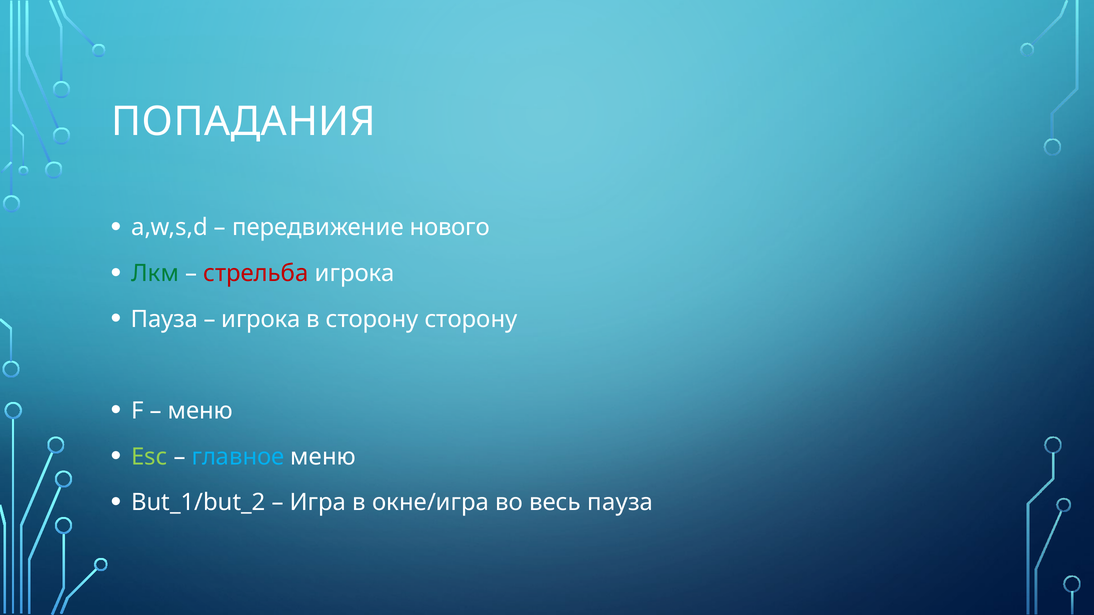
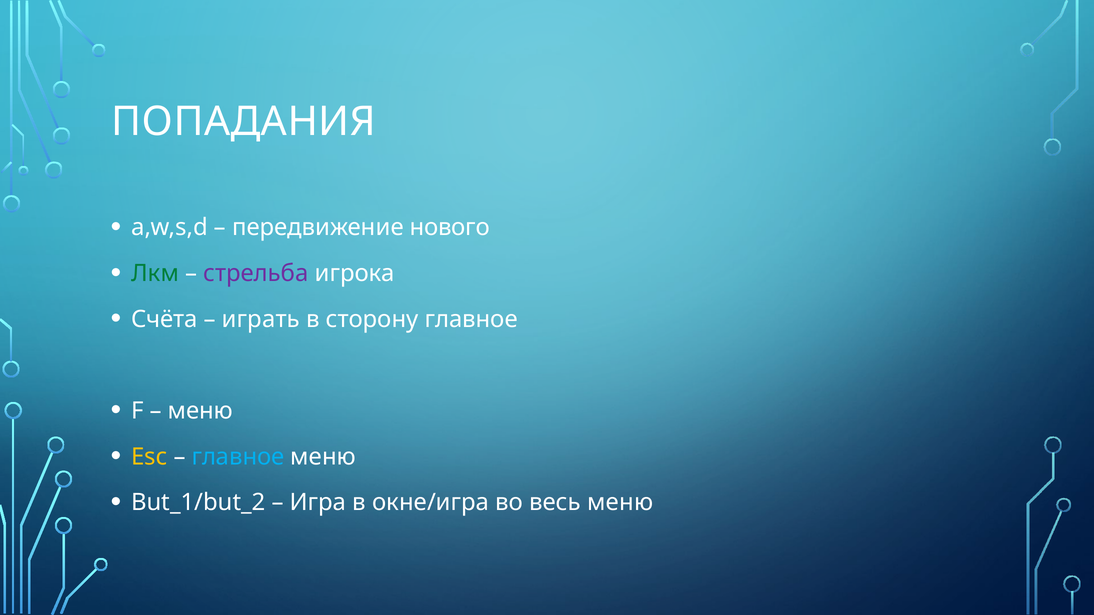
стрельба colour: red -> purple (256, 274)
Пауза: Пауза -> Счёта (164, 319)
игрока: игрока -> играть (261, 319)
сторону сторону: сторону -> главное (471, 319)
Esc colour: light green -> yellow (149, 457)
весь пауза: пауза -> меню (620, 503)
